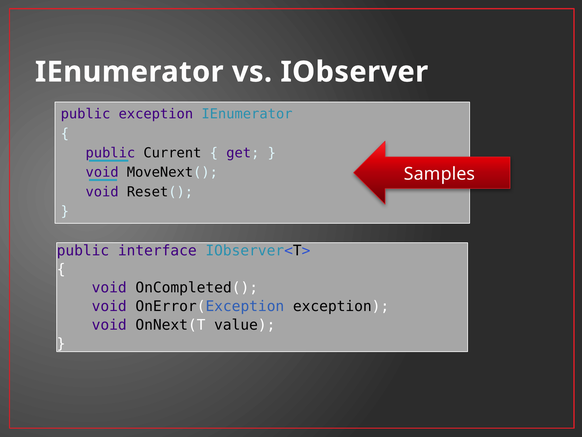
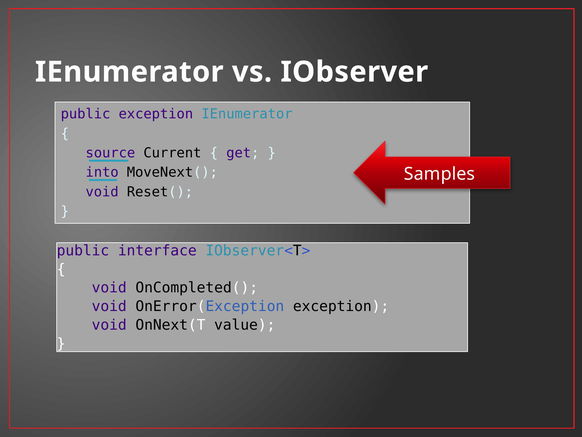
public: public -> source (110, 153)
void: void -> into (102, 172)
